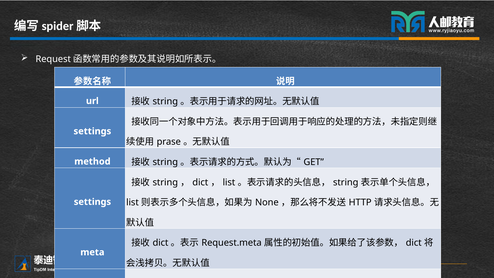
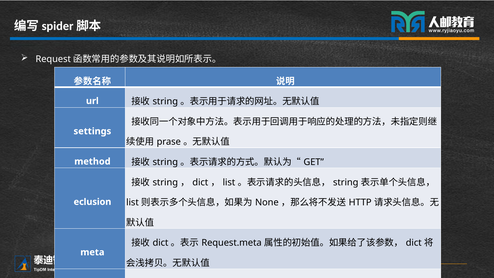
settings: settings -> eclusion (92, 202)
